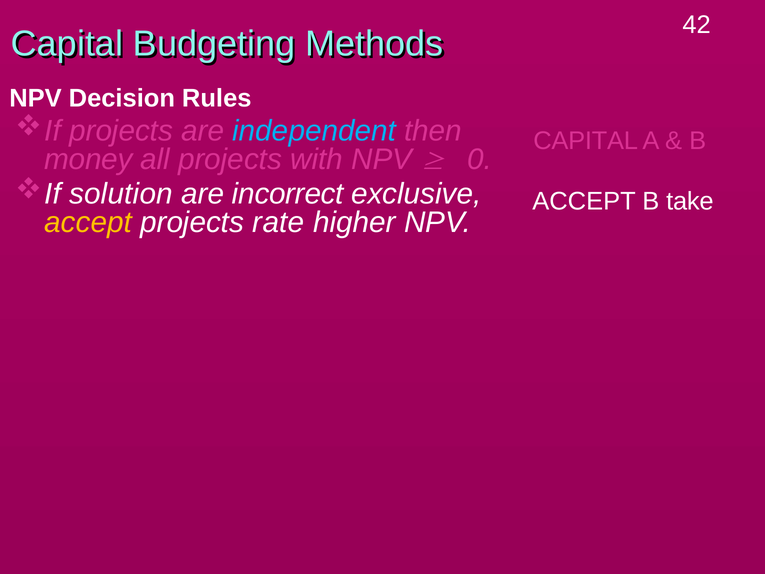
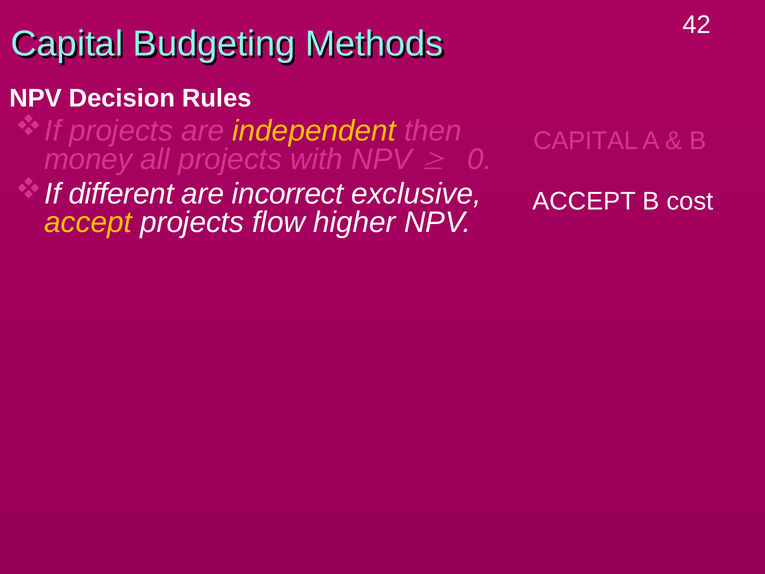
independent colour: light blue -> yellow (314, 131)
solution: solution -> different (121, 194)
take: take -> cost (690, 201)
rate: rate -> flow (279, 222)
